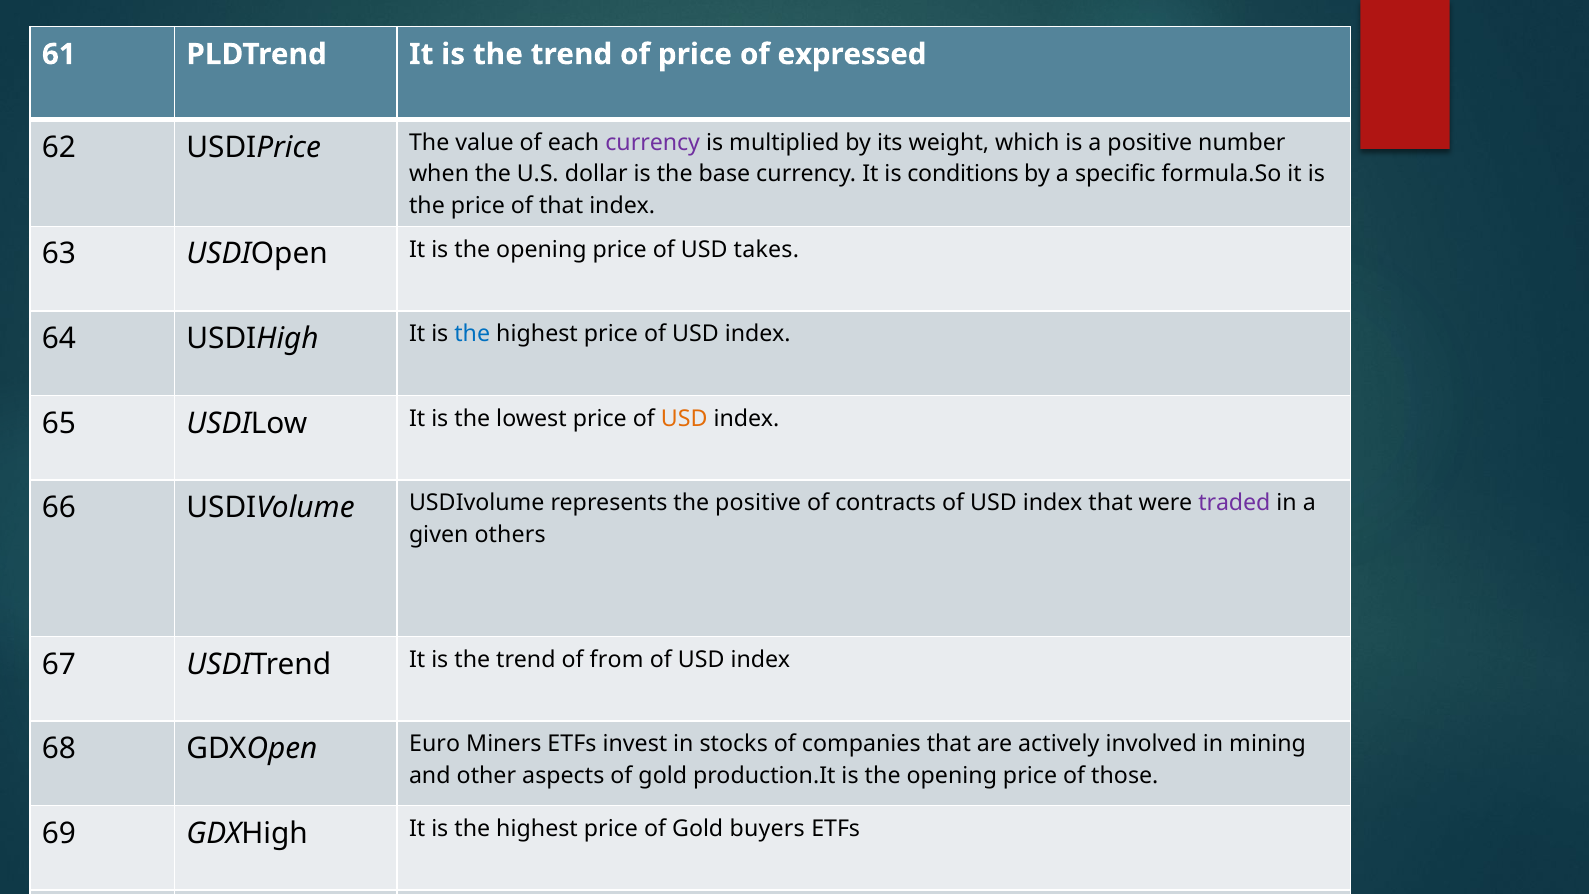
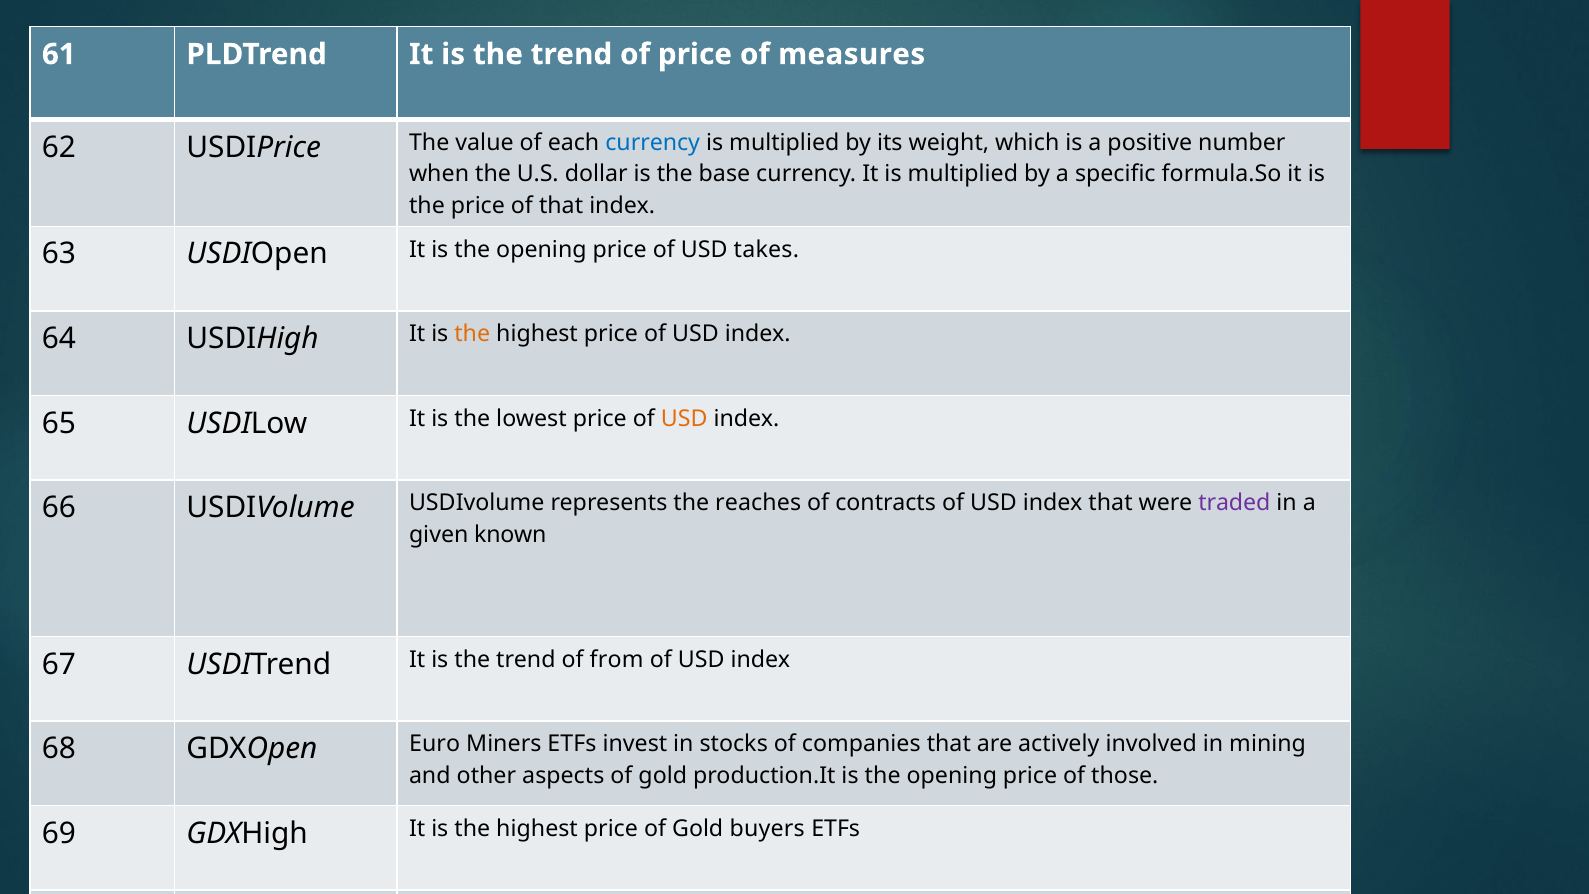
expressed: expressed -> measures (852, 54)
currency colour: purple -> blue (653, 143)
It is conditions: conditions -> multiplied (963, 174)
the colour: blue -> orange (472, 334)
the positive: positive -> reaches (758, 503)
others: others -> known (510, 535)
